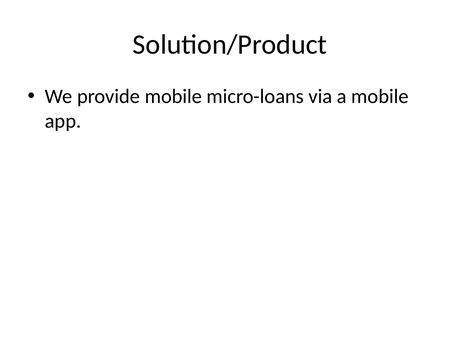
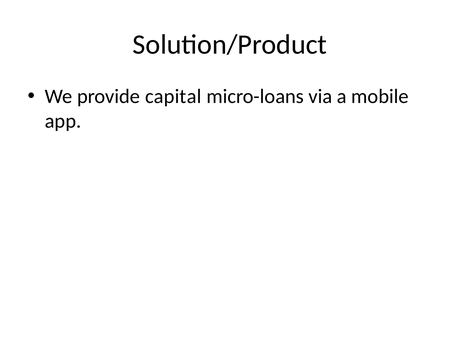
provide mobile: mobile -> capital (173, 96)
